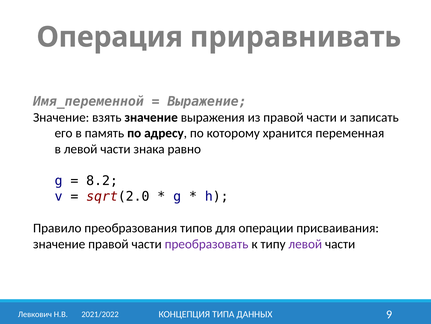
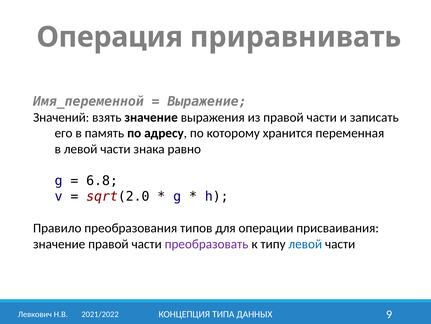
Значение: Значение -> Значений (61, 117)
8.2: 8.2 -> 6.8 (102, 180)
левой colour: purple -> blue (305, 243)
